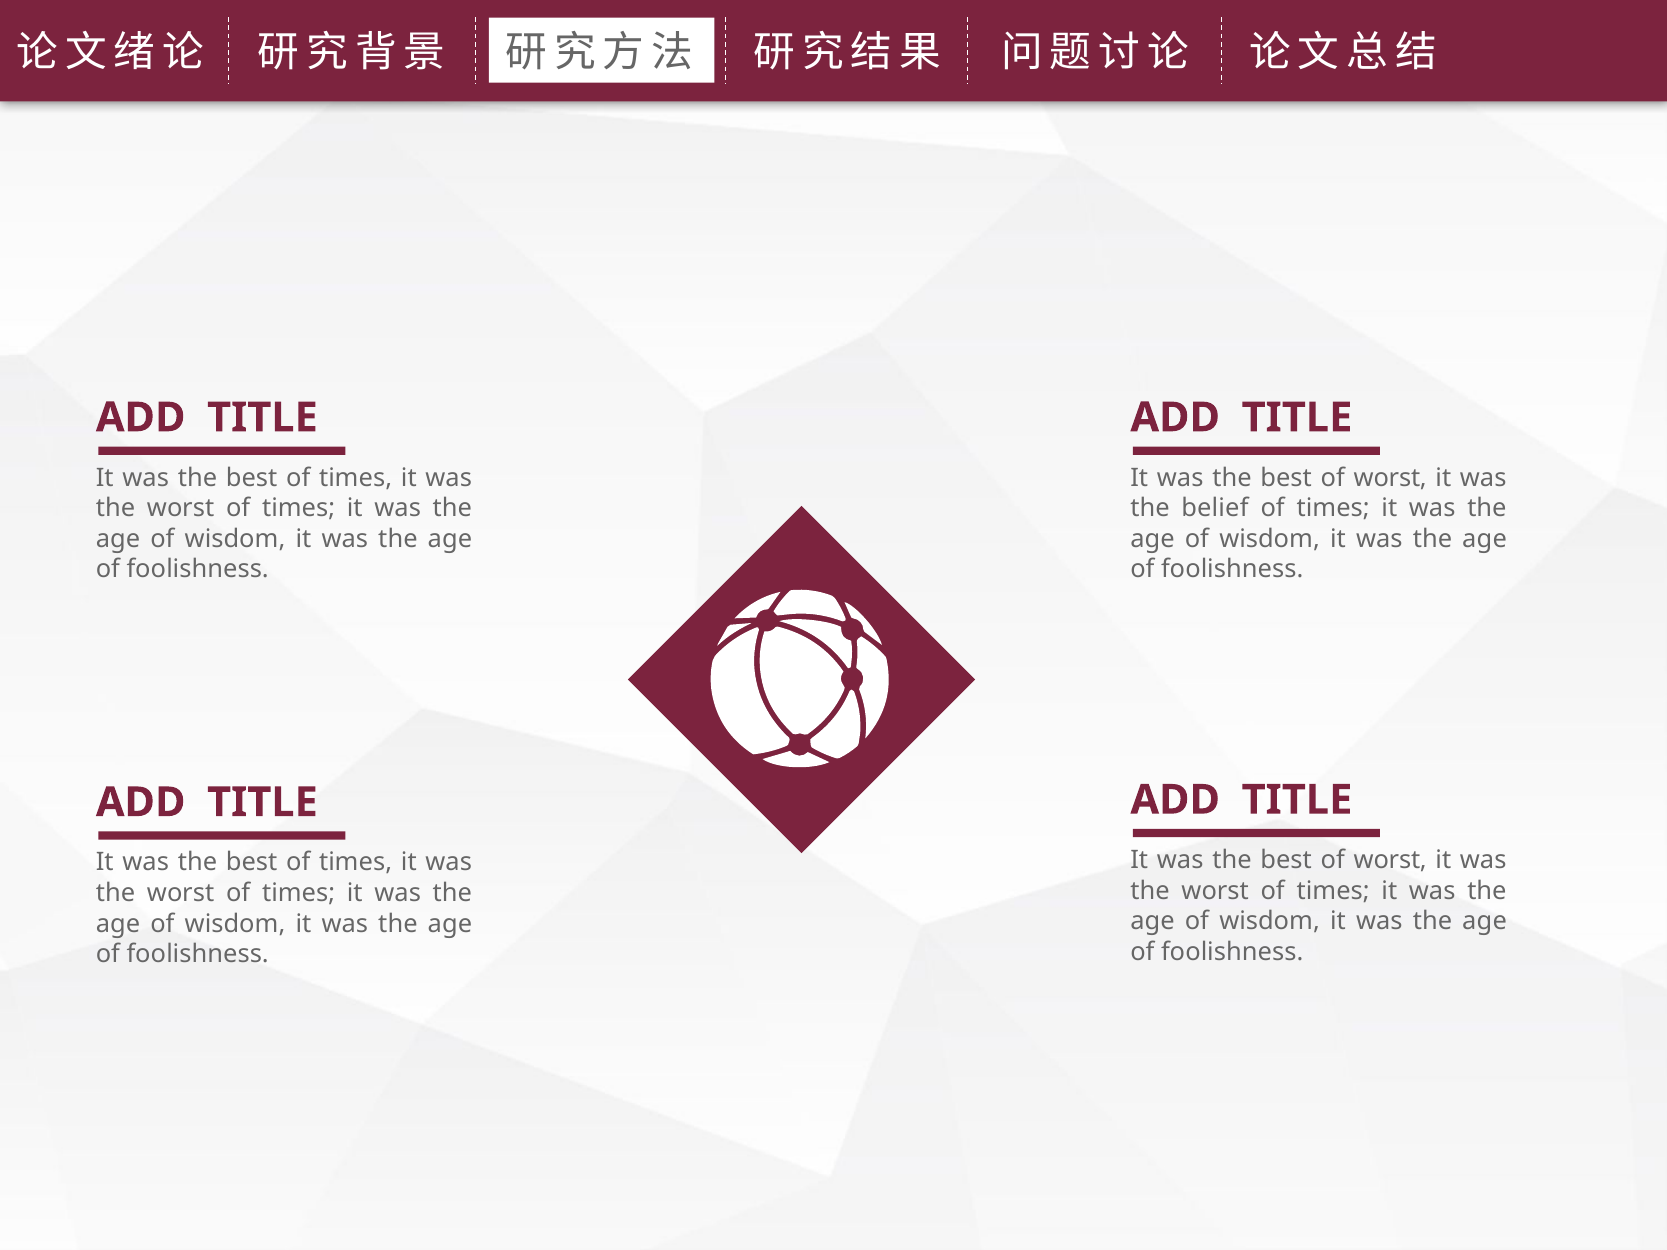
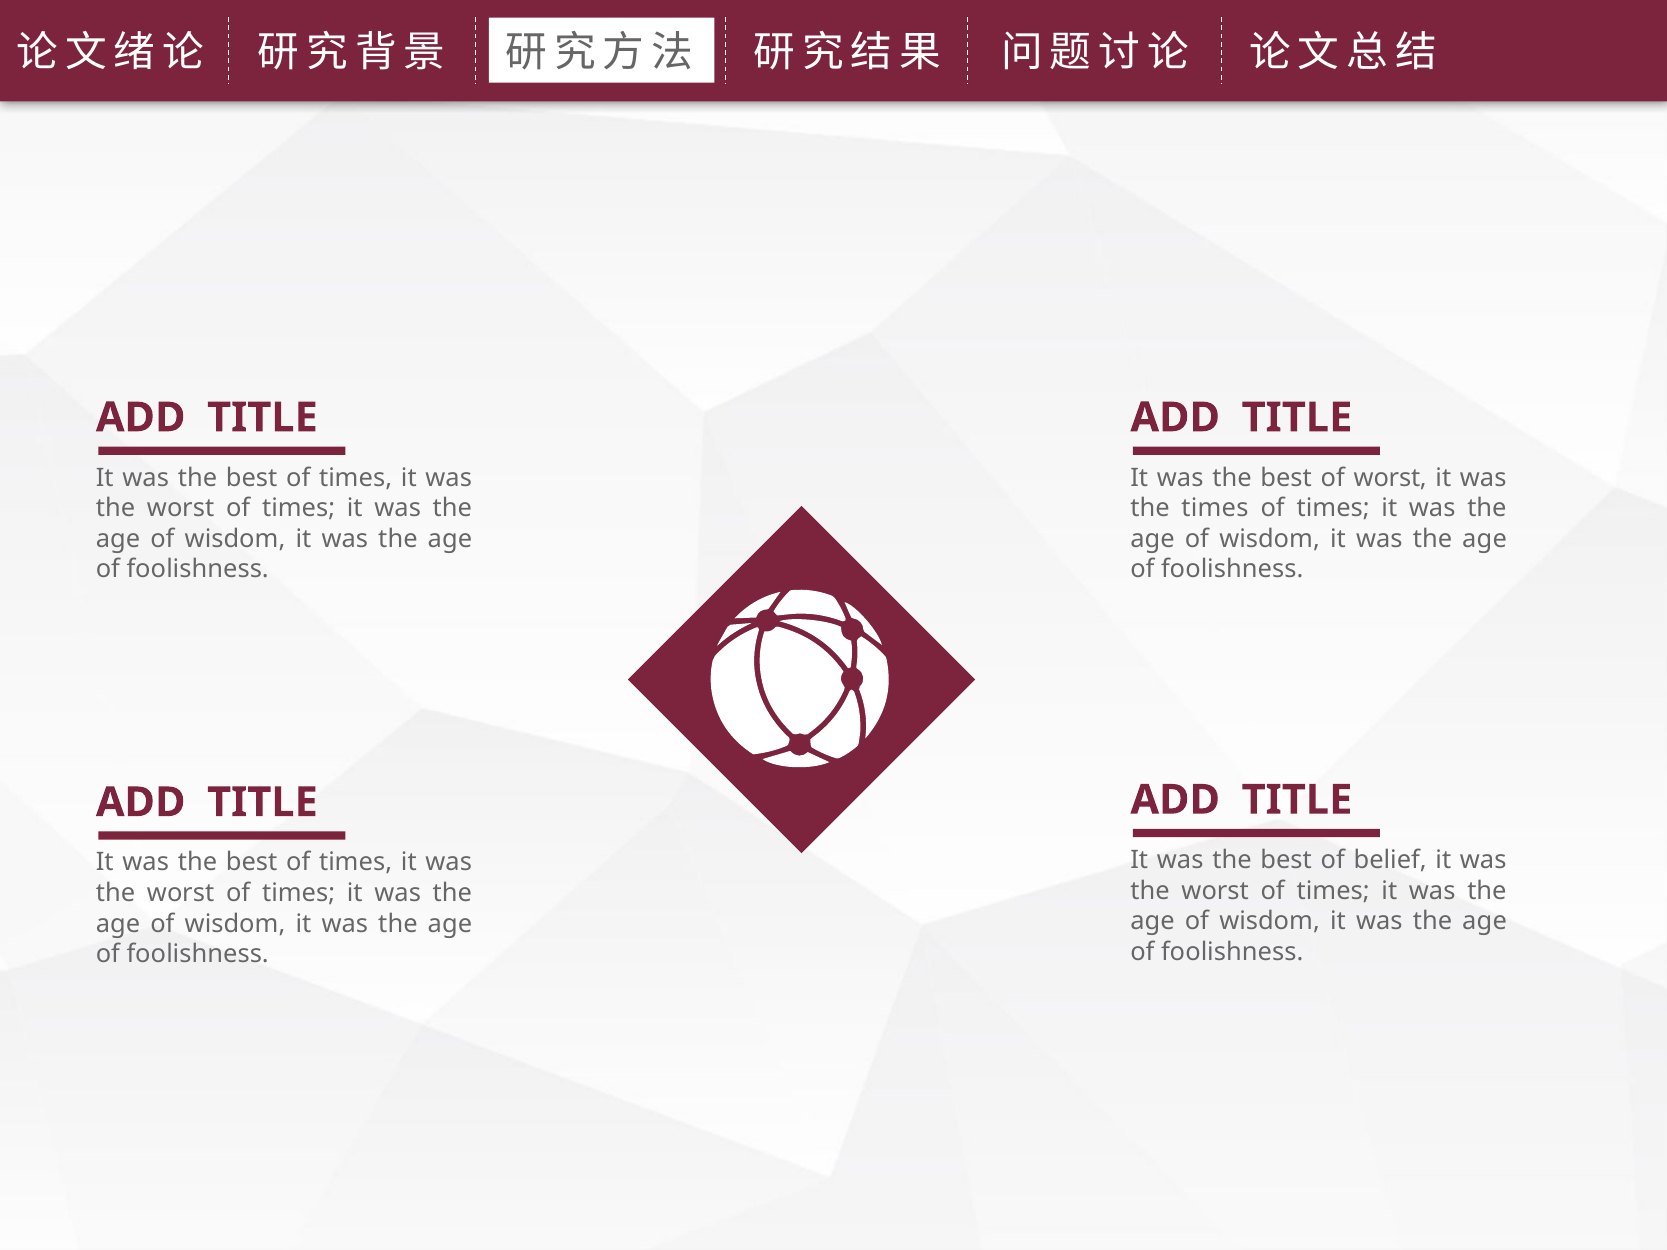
the belief: belief -> times (1215, 508)
worst: worst -> belief (1390, 860)
